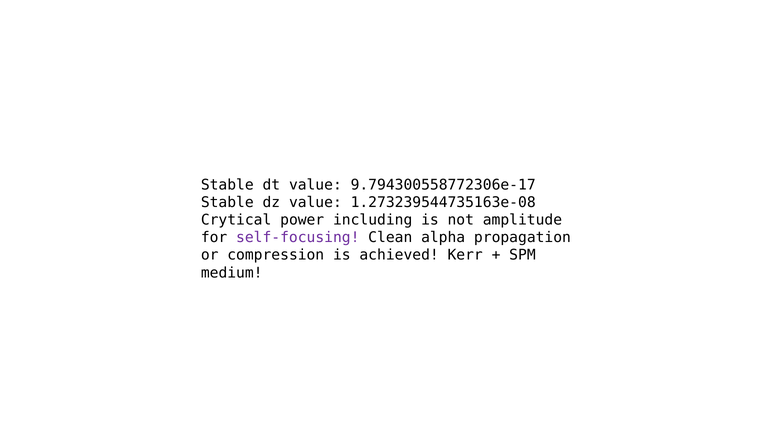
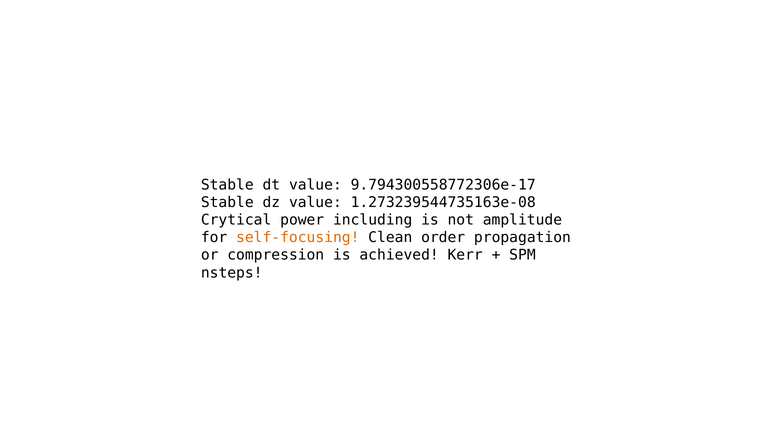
self-focusing colour: purple -> orange (298, 238)
alpha: alpha -> order (443, 238)
medium: medium -> nsteps (232, 273)
